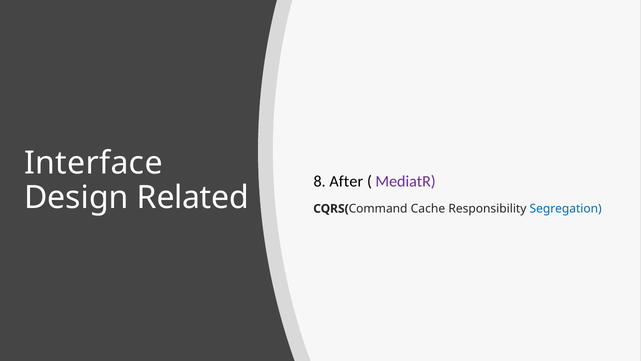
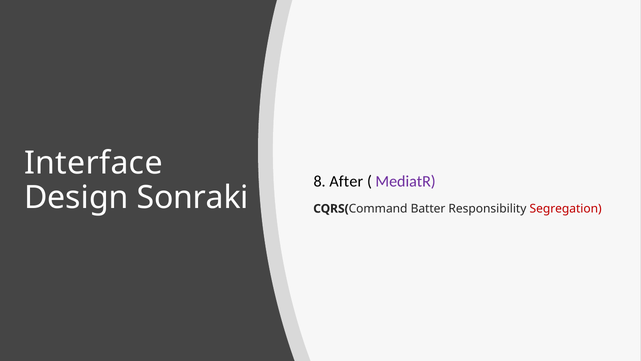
Related: Related -> Sonraki (193, 197)
Cache: Cache -> Batter (428, 208)
Segregation colour: blue -> red (566, 208)
